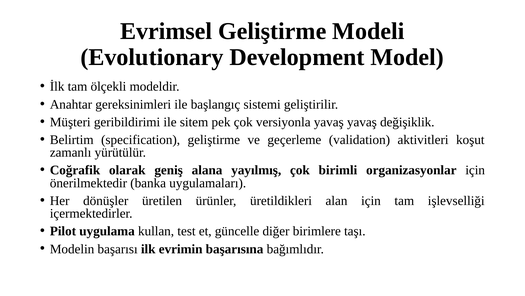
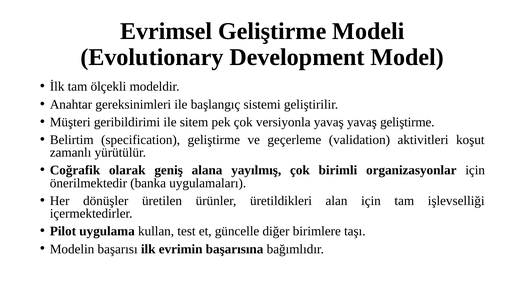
yavaş değişiklik: değişiklik -> geliştirme (407, 122)
